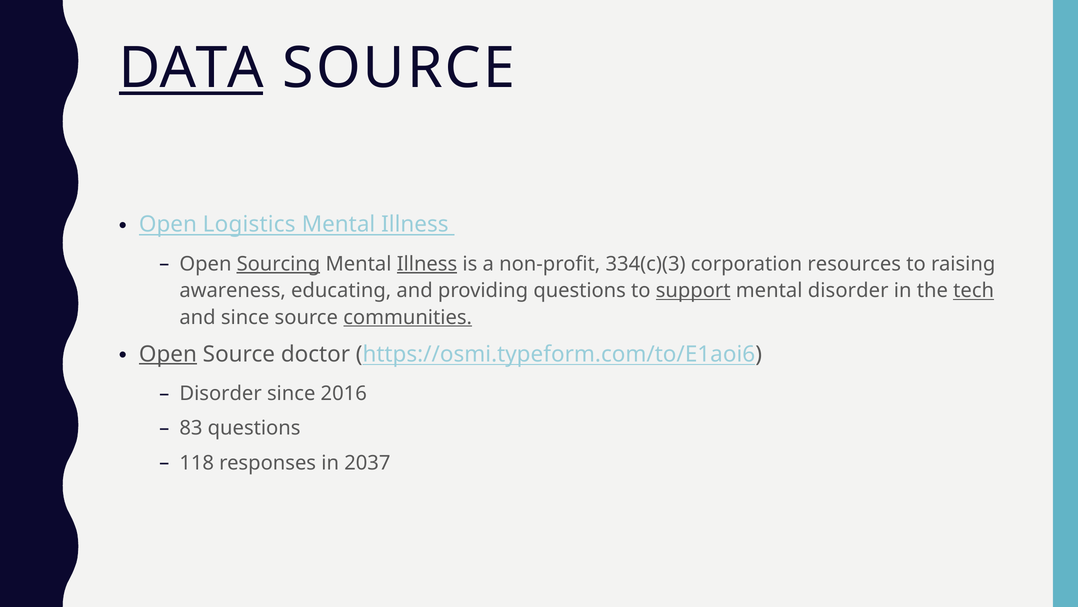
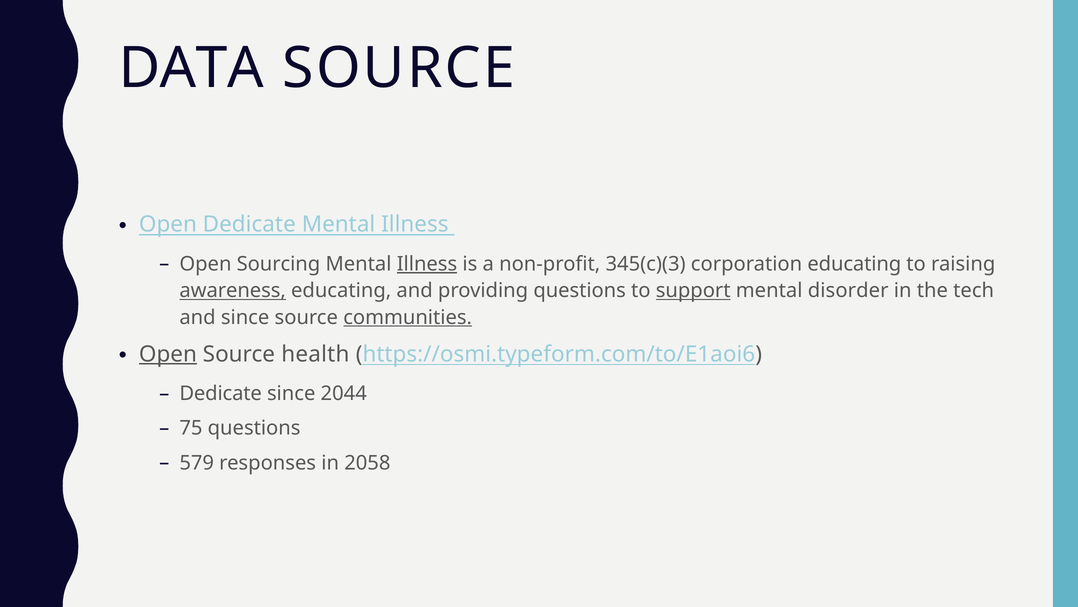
DATA underline: present -> none (191, 68)
Open Logistics: Logistics -> Dedicate (249, 224)
Sourcing underline: present -> none (278, 264)
334(c)(3: 334(c)(3 -> 345(c)(3 (646, 264)
corporation resources: resources -> educating (854, 264)
awareness underline: none -> present (233, 290)
tech underline: present -> none (974, 290)
doctor: doctor -> health (315, 354)
Disorder: Disorder -> Dedicate (221, 393)
2016: 2016 -> 2044 (344, 393)
83: 83 -> 75 (191, 428)
118: 118 -> 579 (197, 462)
2037: 2037 -> 2058 (367, 462)
